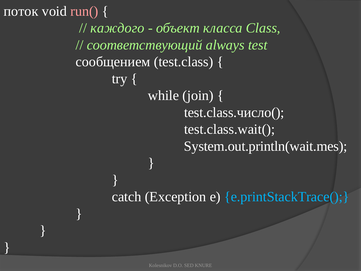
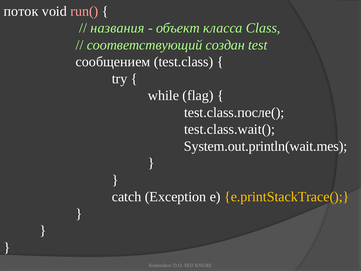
каждого: каждого -> названия (117, 28)
always: always -> создан (225, 45)
join: join -> flag (198, 95)
test.class.число(: test.class.число( -> test.class.после( (234, 112)
e.printStackTrace( colour: light blue -> yellow (287, 197)
